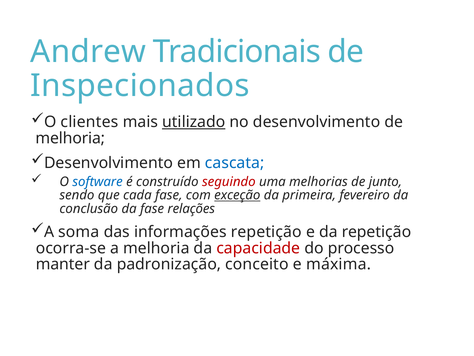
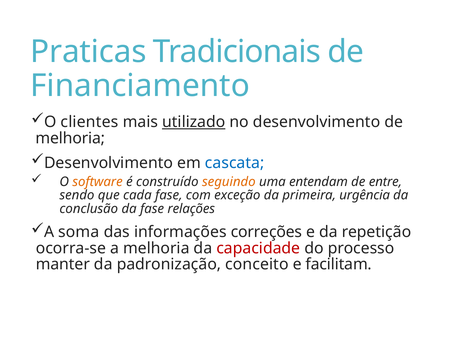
Andrew: Andrew -> Praticas (88, 52)
Inspecionados: Inspecionados -> Financiamento (140, 86)
software colour: blue -> orange (98, 182)
seguindo colour: red -> orange (229, 182)
melhorias: melhorias -> entendam (318, 182)
junto: junto -> entre (385, 182)
exceção underline: present -> none (237, 195)
fevereiro: fevereiro -> urgência (365, 195)
informações repetição: repetição -> correções (266, 232)
máxima: máxima -> facilitam (339, 264)
